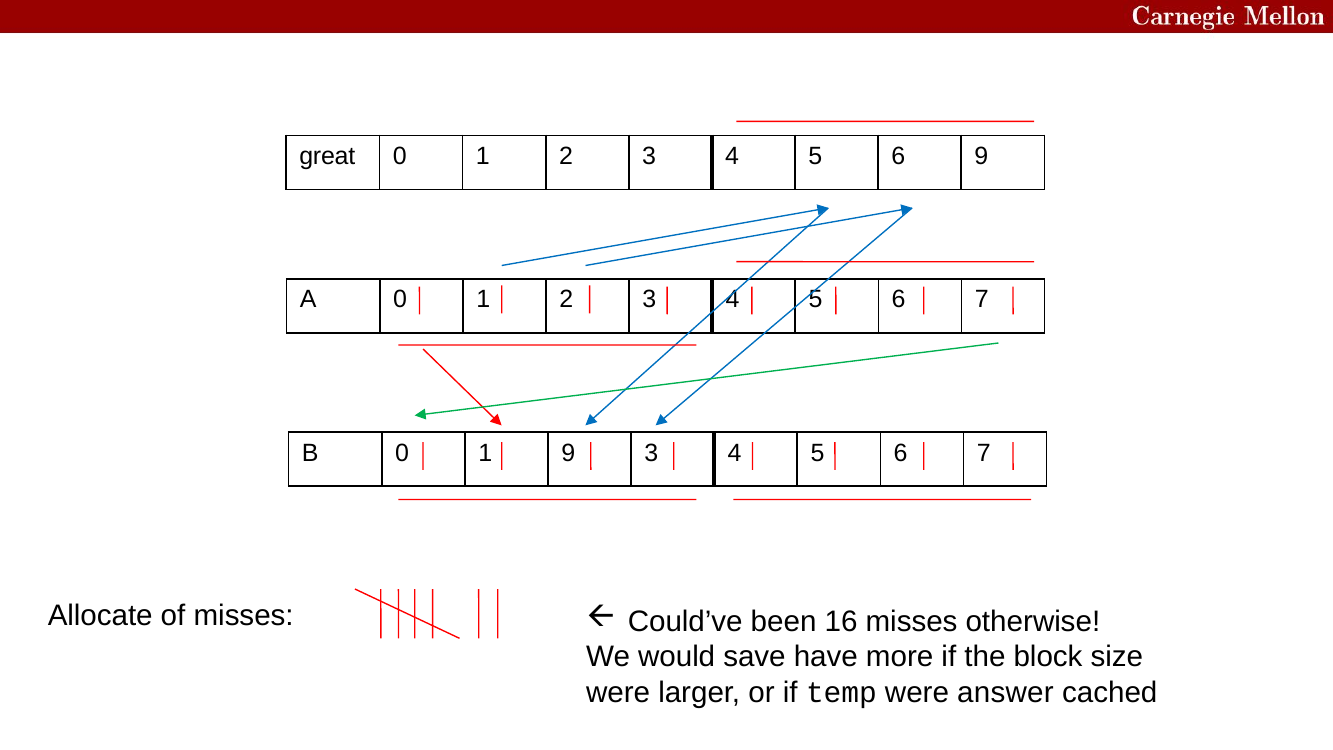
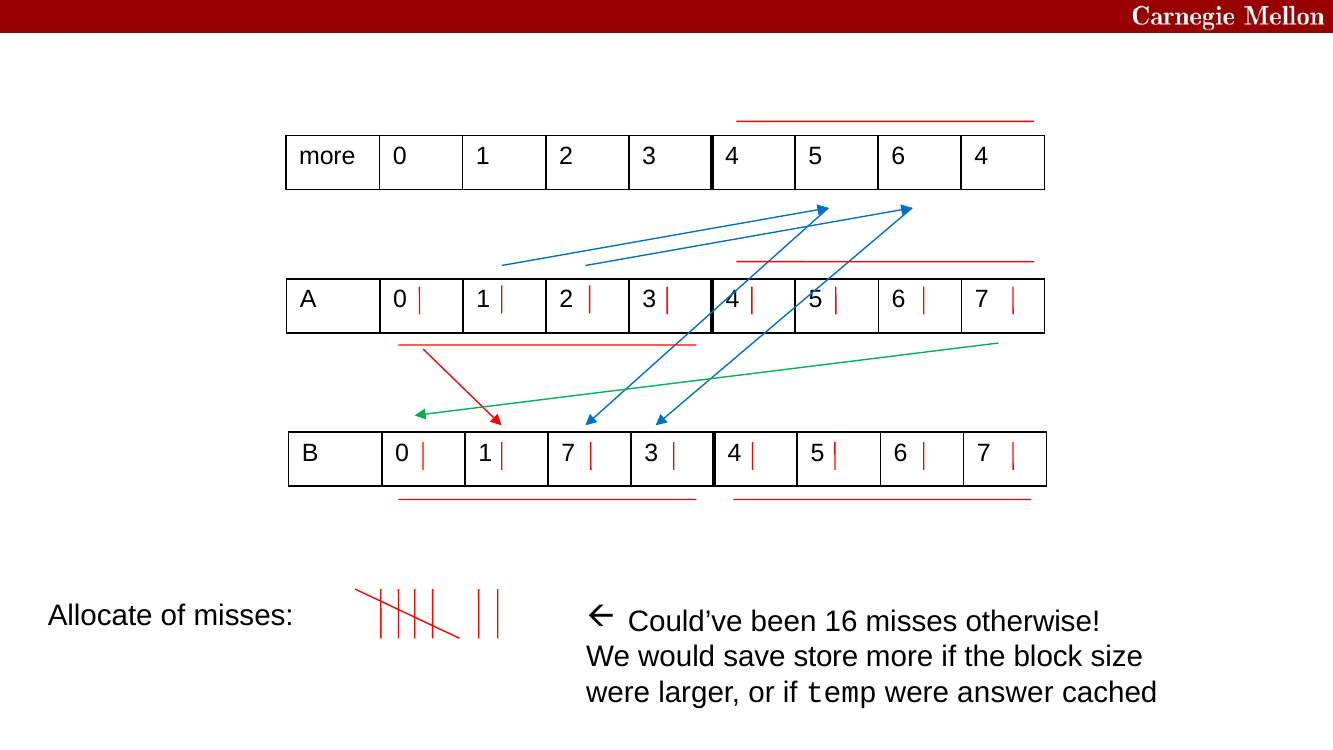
great: great -> more (327, 156)
6 9: 9 -> 4 (981, 156)
1 9: 9 -> 7 (568, 453)
have: have -> store (826, 657)
